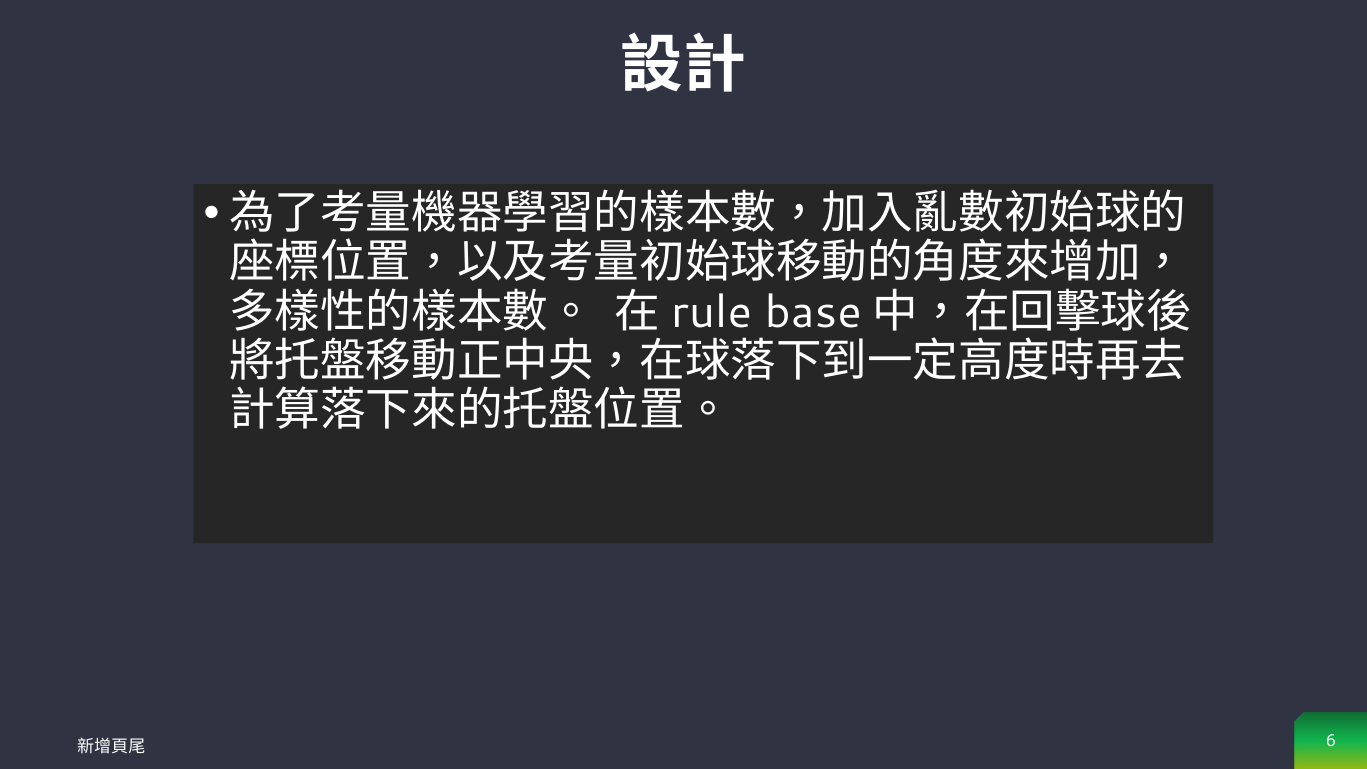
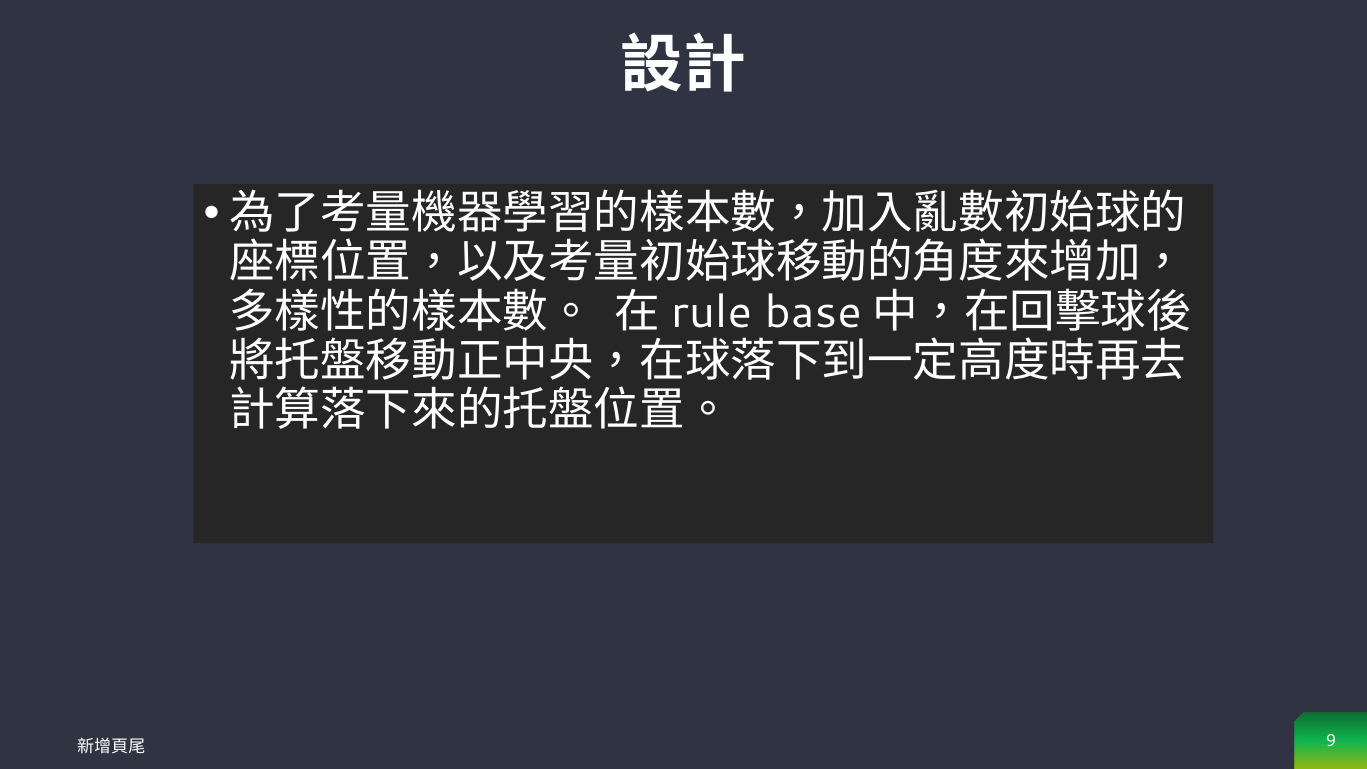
6: 6 -> 9 (1331, 740)
